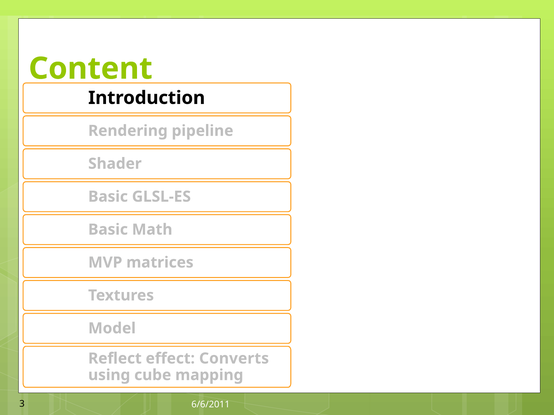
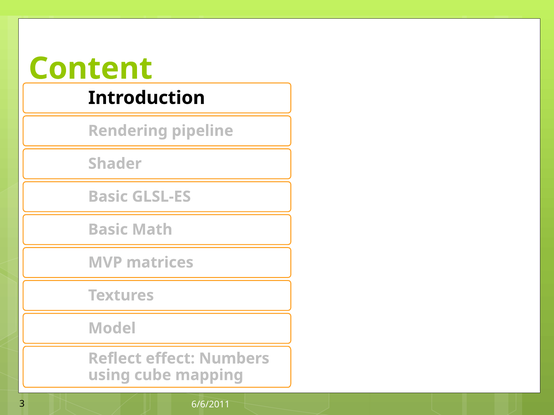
Converts: Converts -> Numbers (234, 359)
